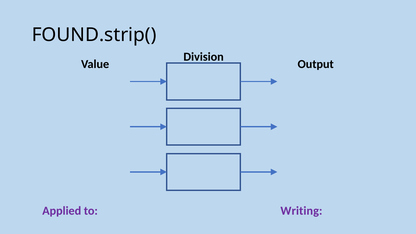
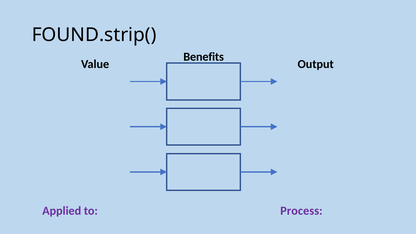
Division: Division -> Benefits (204, 57)
Writing: Writing -> Process (301, 211)
